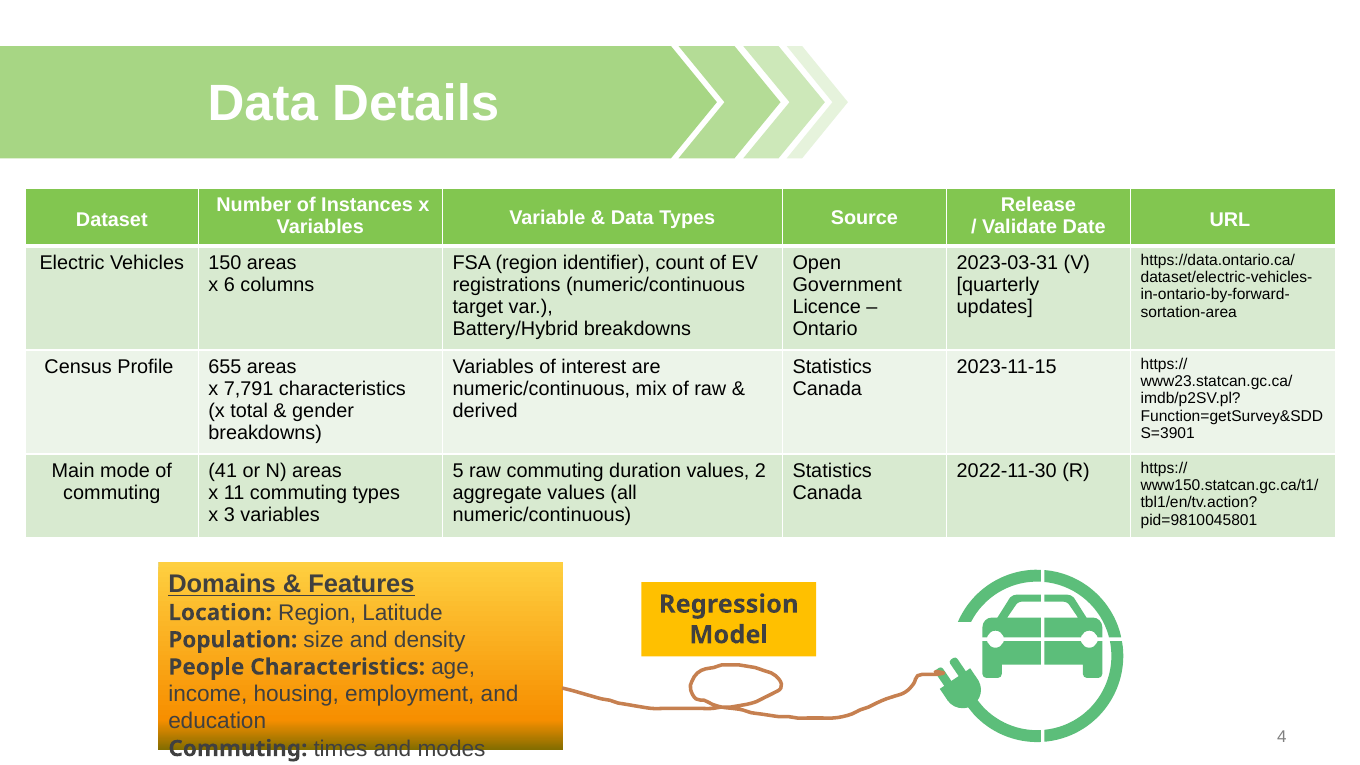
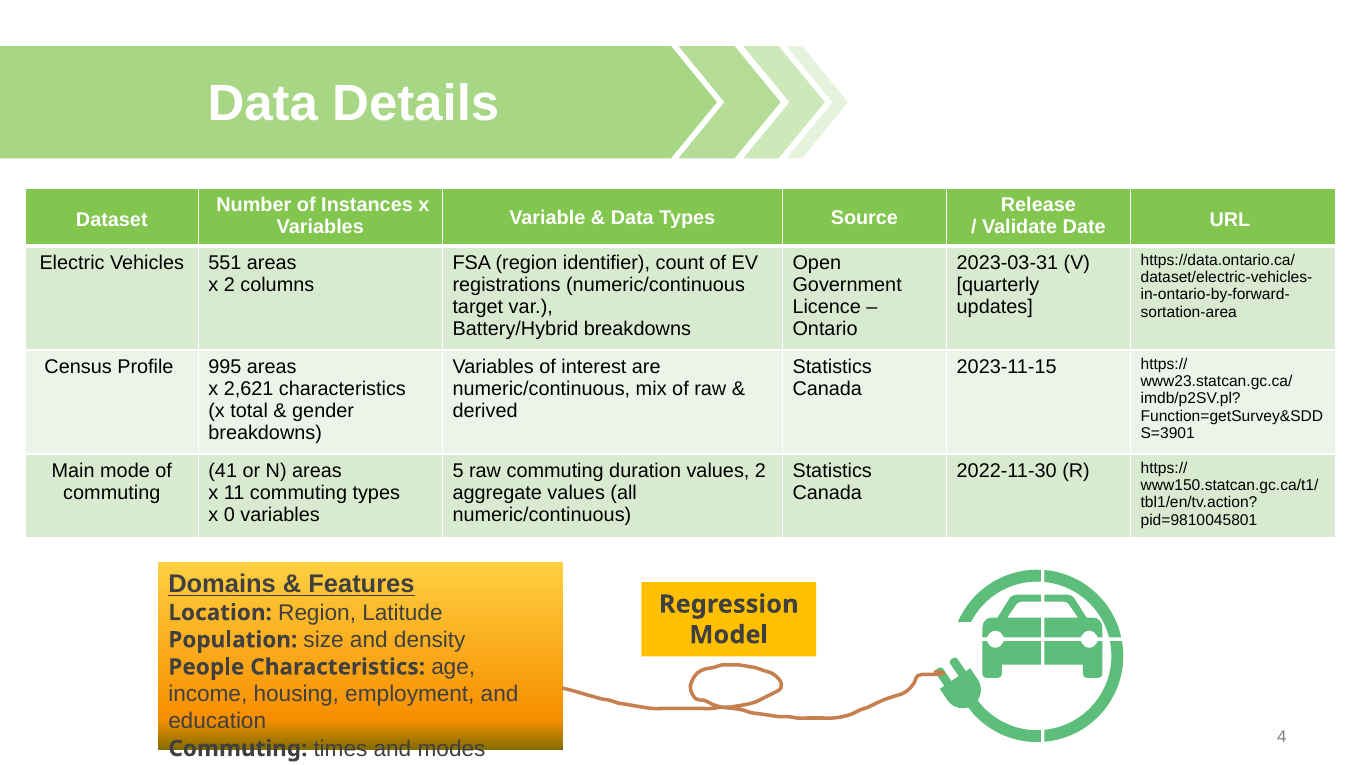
150: 150 -> 551 (225, 262)
x 6: 6 -> 2 (229, 285)
655: 655 -> 995 (225, 367)
7,791: 7,791 -> 2,621 (249, 389)
3: 3 -> 0 (229, 515)
